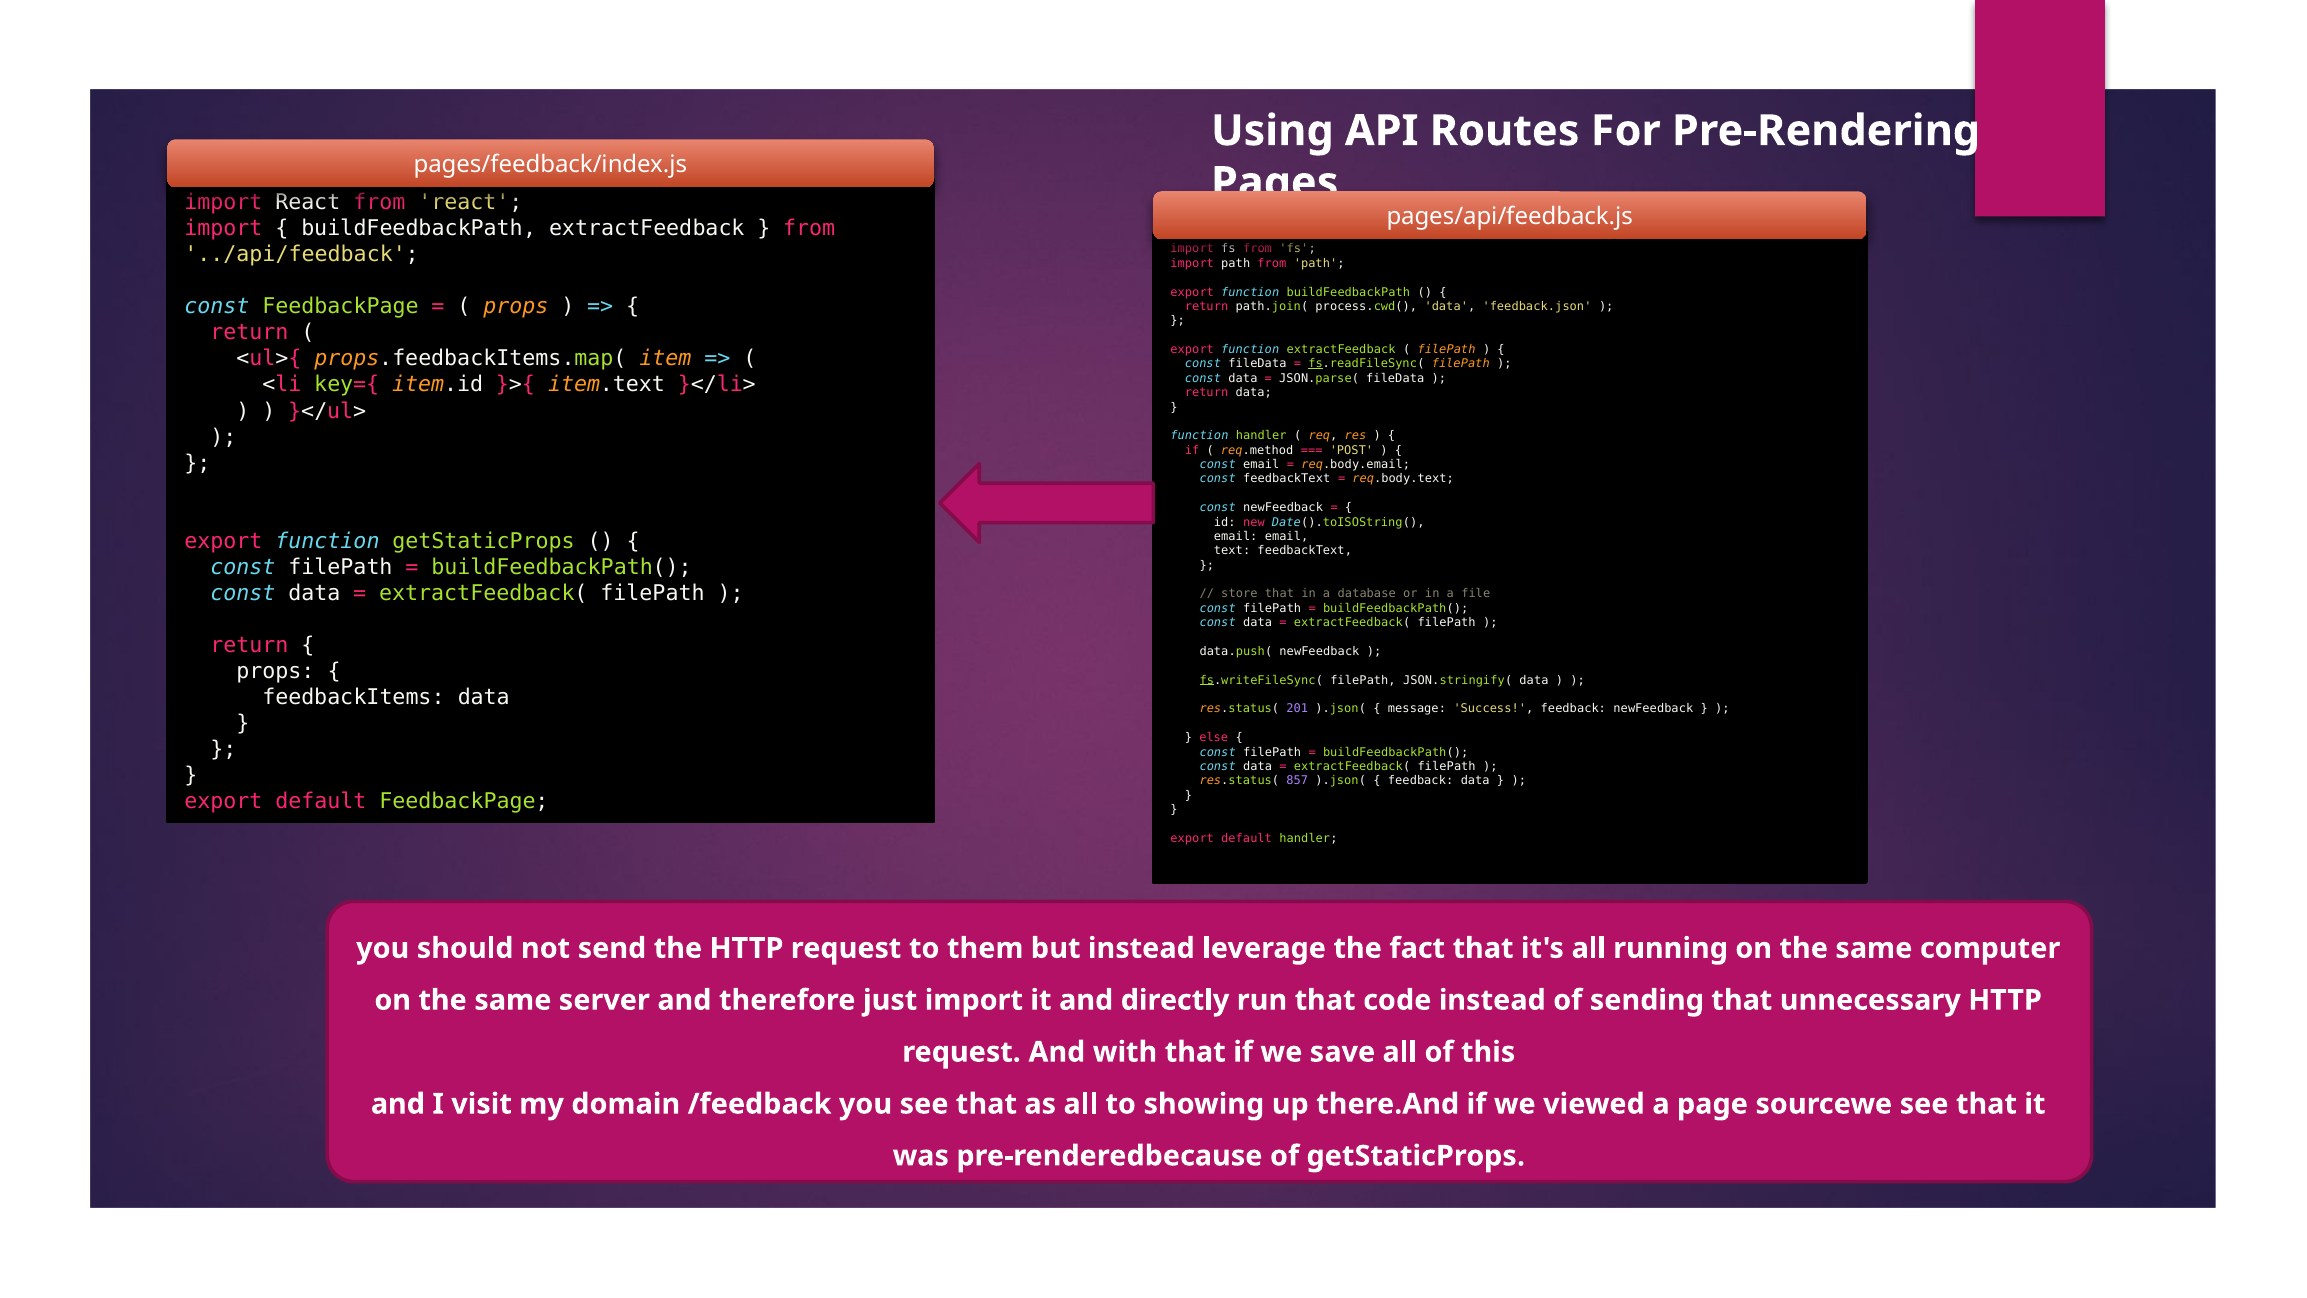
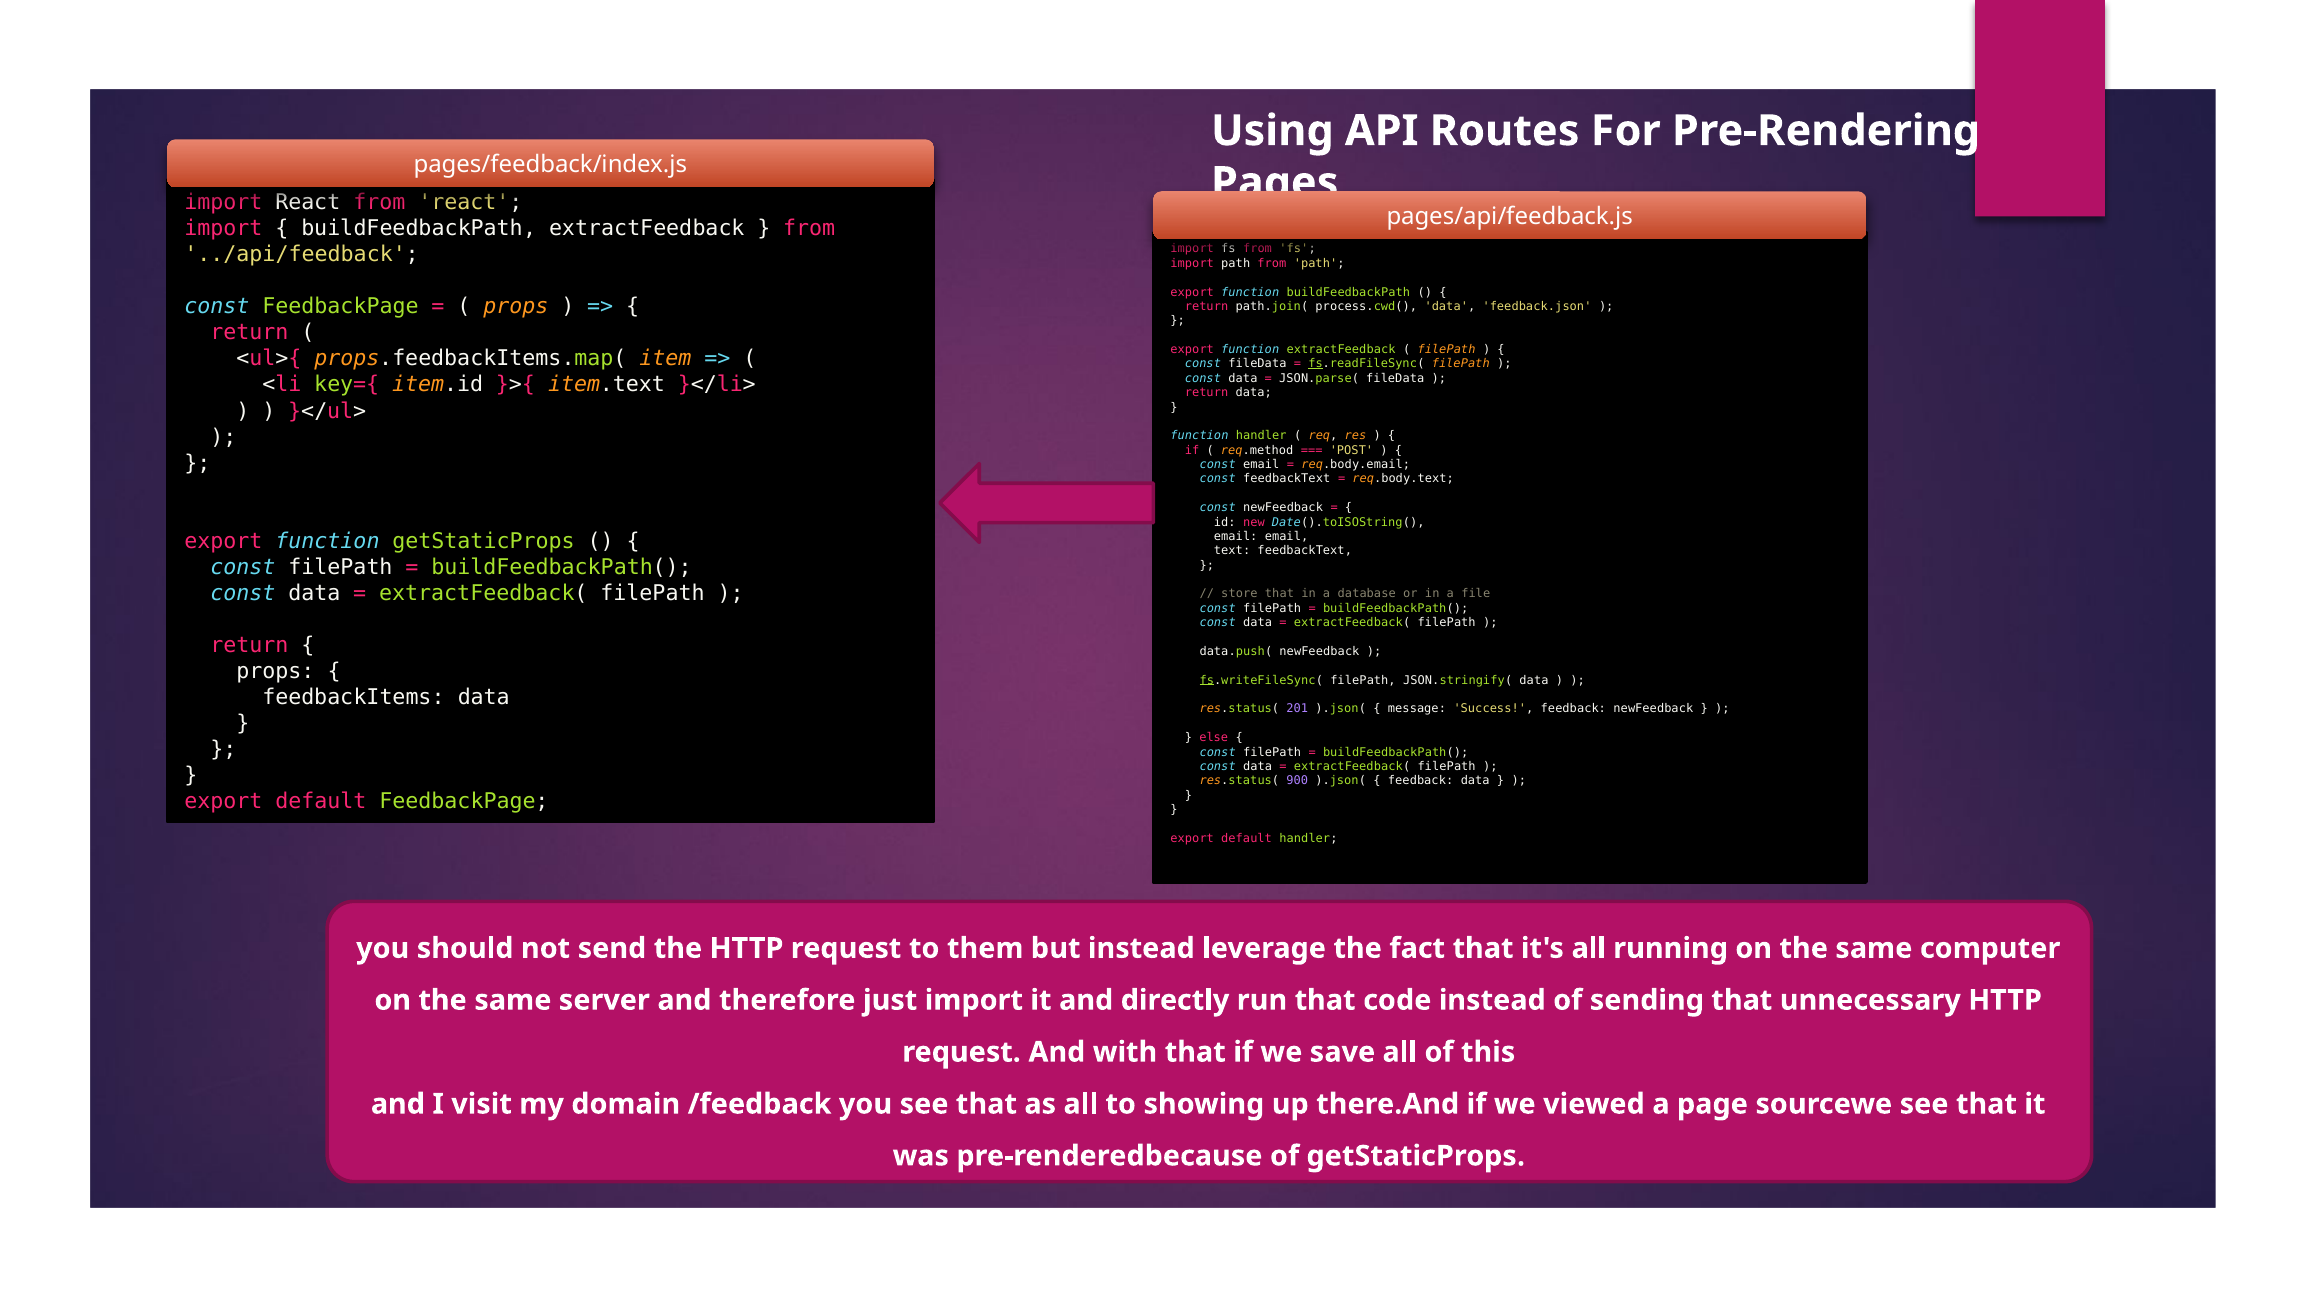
857: 857 -> 900 (1297, 781)
